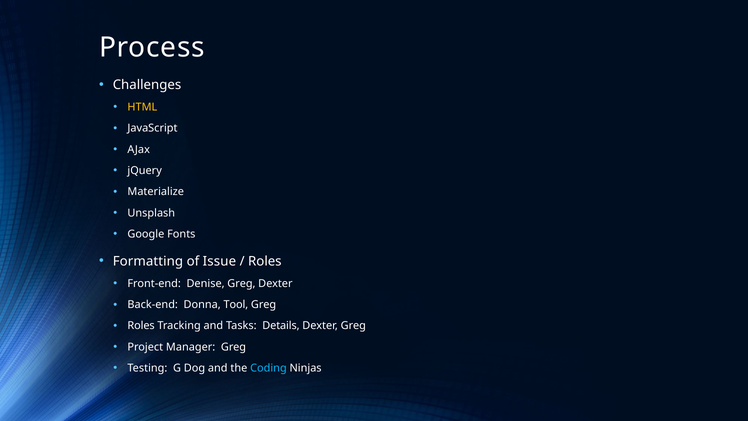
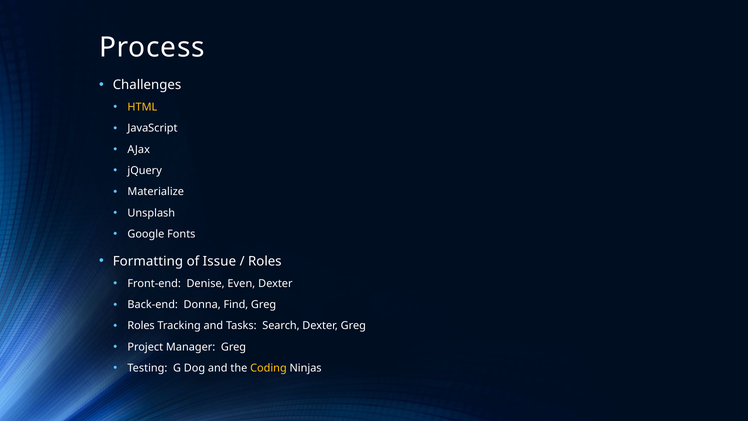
Denise Greg: Greg -> Even (241, 283)
Tool: Tool -> Find (236, 305)
Details: Details -> Search (281, 326)
Coding colour: light blue -> yellow (268, 368)
